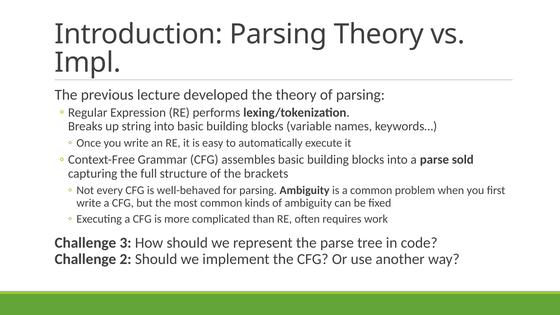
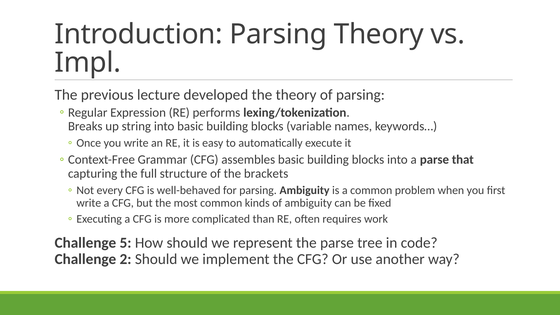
sold: sold -> that (463, 160)
3: 3 -> 5 (126, 243)
